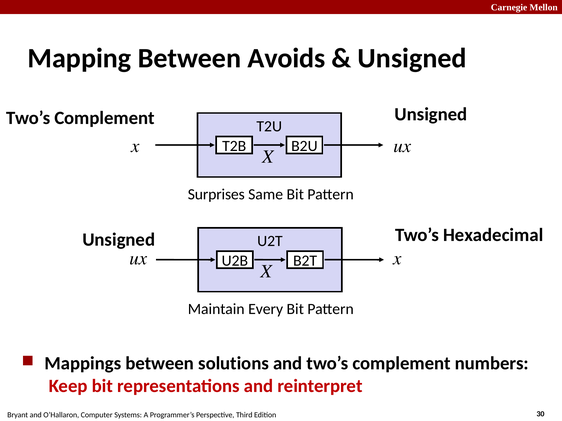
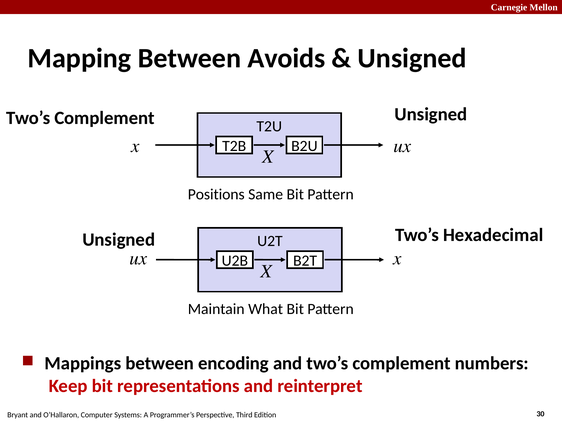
Surprises: Surprises -> Positions (216, 194)
Every: Every -> What (266, 309)
solutions: solutions -> encoding (234, 364)
